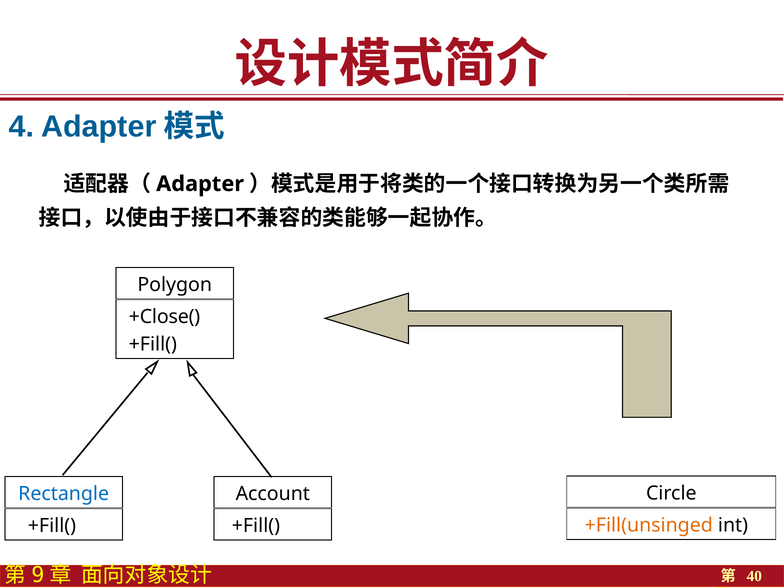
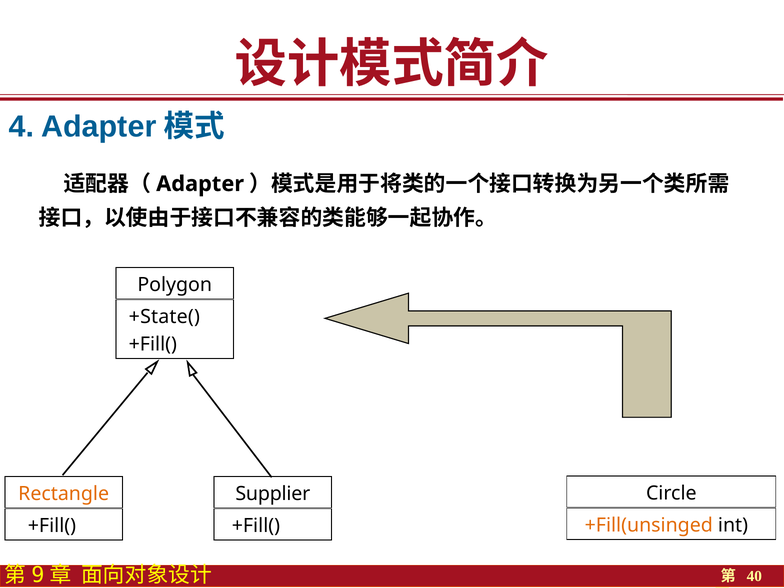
+Close(: +Close( -> +State( (164, 317)
Rectangle colour: blue -> orange (64, 494)
Account: Account -> Supplier (273, 494)
